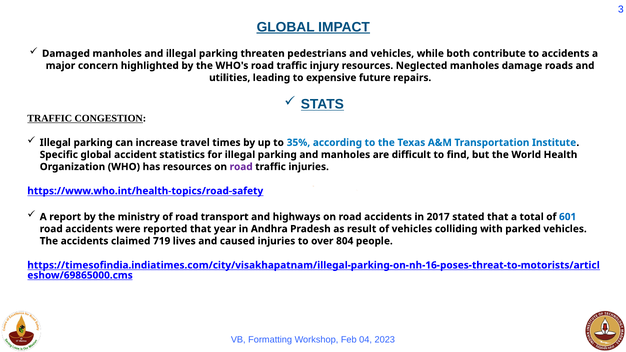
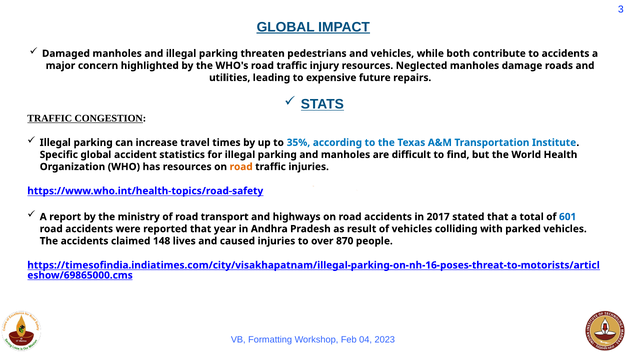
road colour: purple -> orange (241, 167)
719: 719 -> 148 (162, 241)
804: 804 -> 870 (345, 241)
